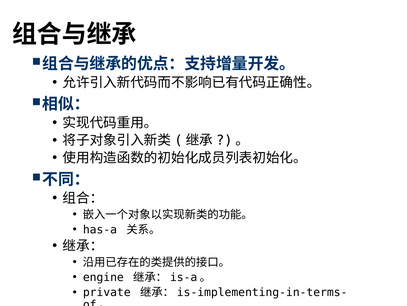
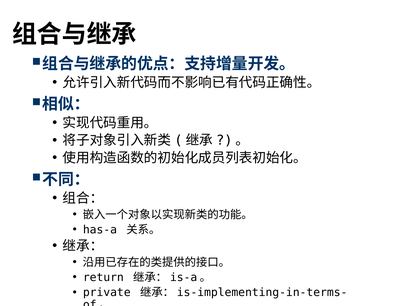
engine: engine -> return (103, 277)
